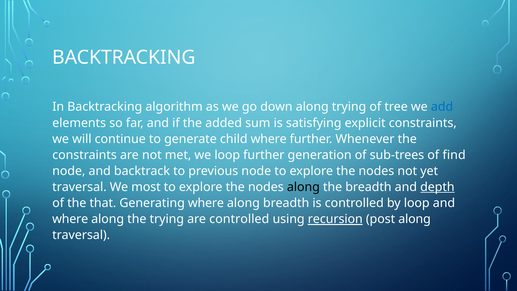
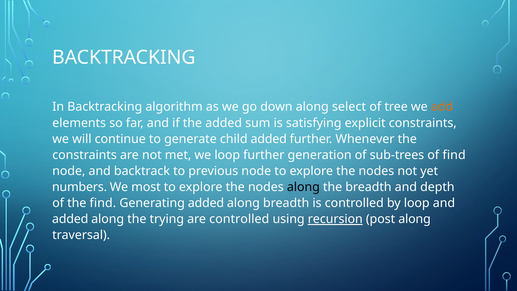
along trying: trying -> select (349, 107)
add colour: blue -> orange (442, 107)
child where: where -> added (269, 139)
traversal: traversal -> numbers (80, 187)
depth underline: present -> none (437, 187)
the that: that -> find (103, 203)
Generating where: where -> added (206, 203)
where: where -> added (70, 219)
